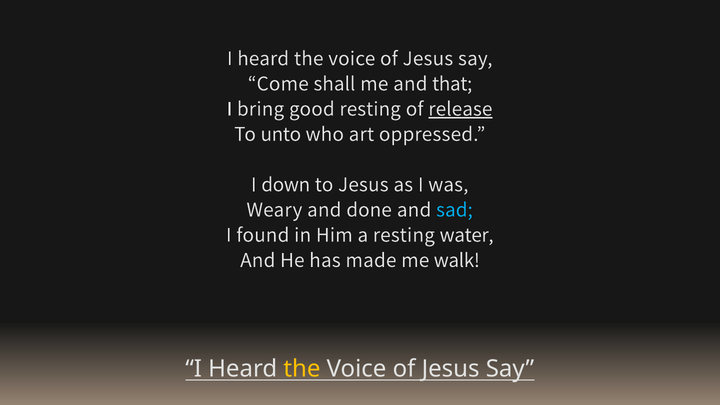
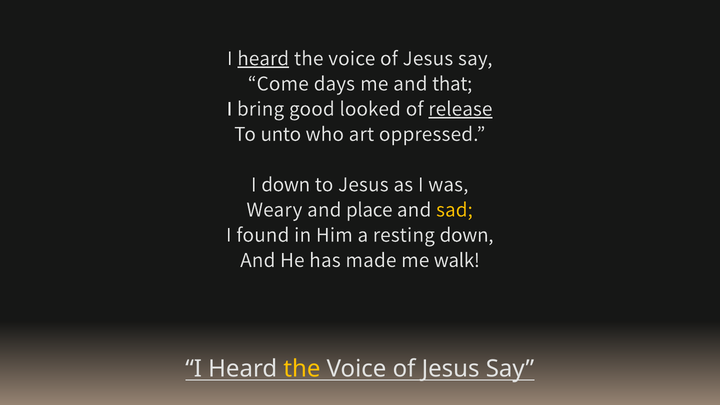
heard underline: none -> present (263, 58)
shall: shall -> days (334, 83)
good resting: resting -> looked (370, 109)
done: done -> place (369, 210)
sad colour: light blue -> yellow (454, 210)
resting water: water -> down (467, 235)
